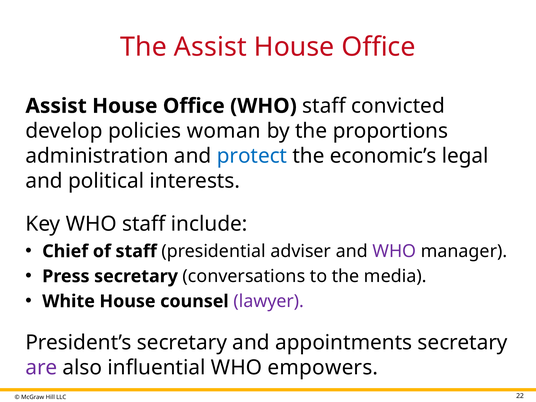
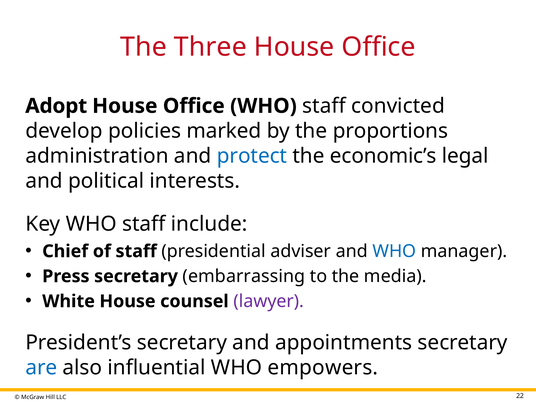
The Assist: Assist -> Three (210, 47)
Assist: Assist -> Adopt (56, 106)
woman: woman -> marked (224, 131)
WHO colour: purple -> blue (394, 251)
conversations: conversations -> embarrassing (244, 276)
are colour: purple -> blue (41, 368)
